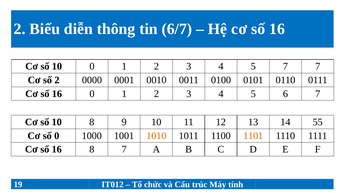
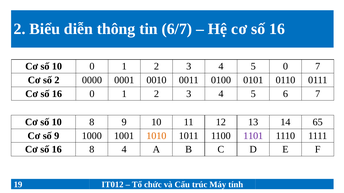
5 7: 7 -> 0 (286, 67)
55: 55 -> 65 (318, 122)
số 0: 0 -> 9 (57, 136)
1101 colour: orange -> purple (253, 136)
8 7: 7 -> 4 (124, 150)
